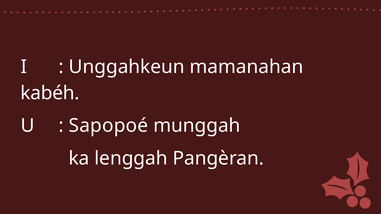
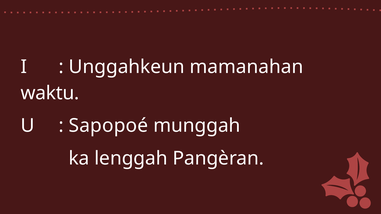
kabéh: kabéh -> waktu (50, 93)
